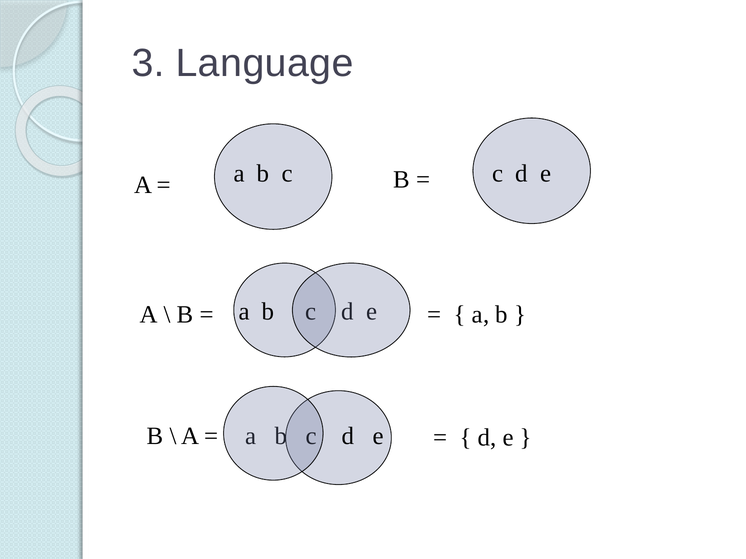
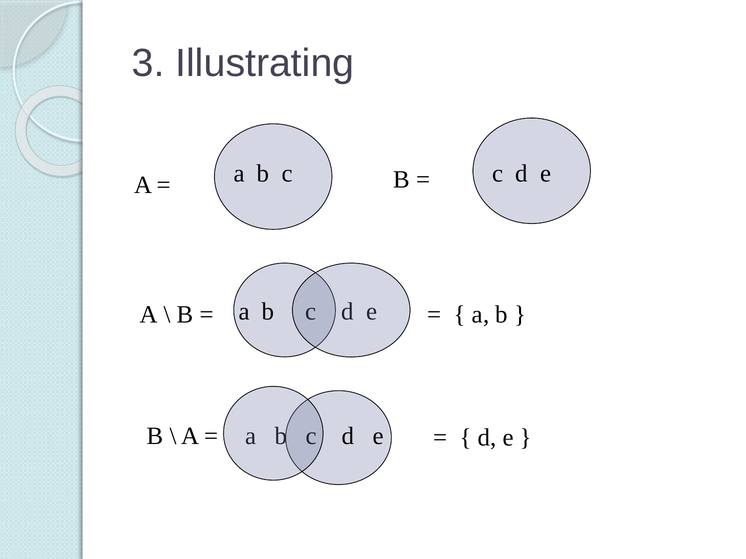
Language: Language -> Illustrating (265, 63)
